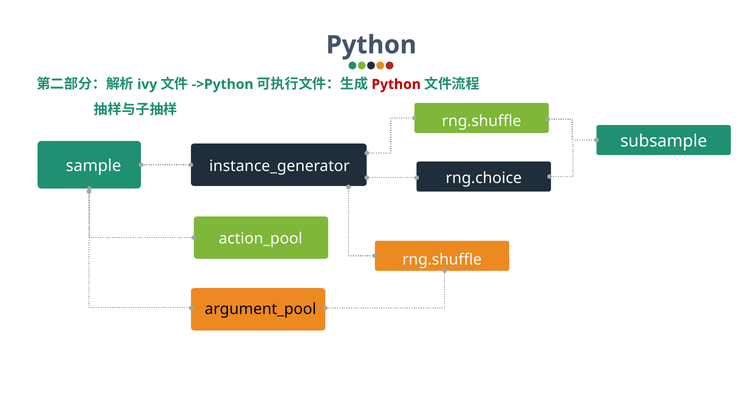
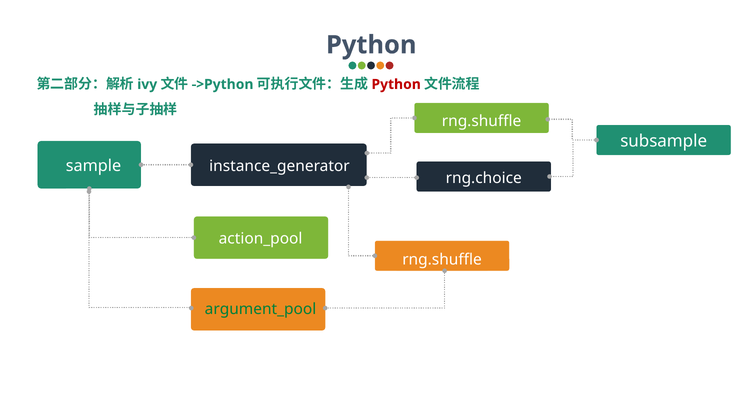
argument_pool colour: black -> green (260, 309)
